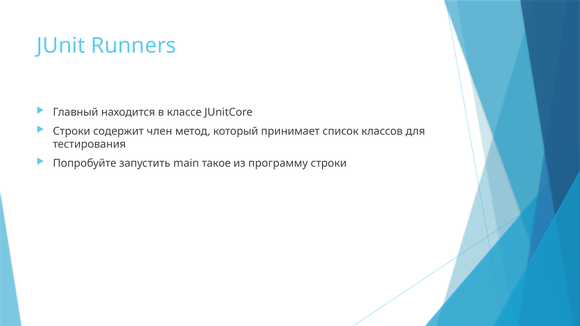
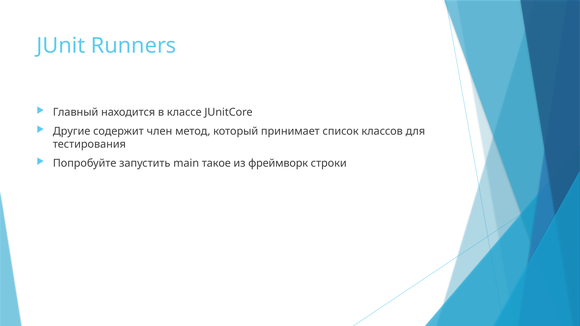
Строки: Строки -> Другие (72, 131)
программу: программу -> фреймворк (278, 163)
